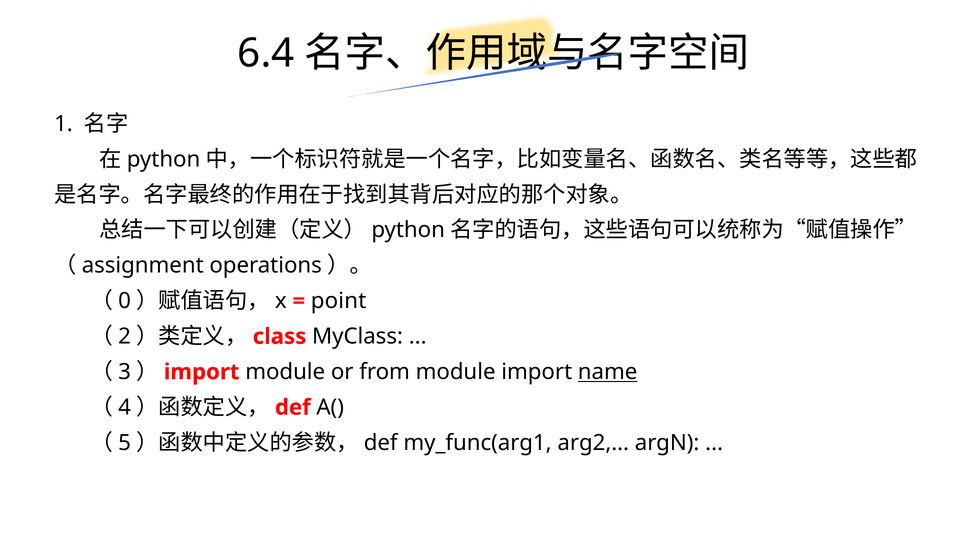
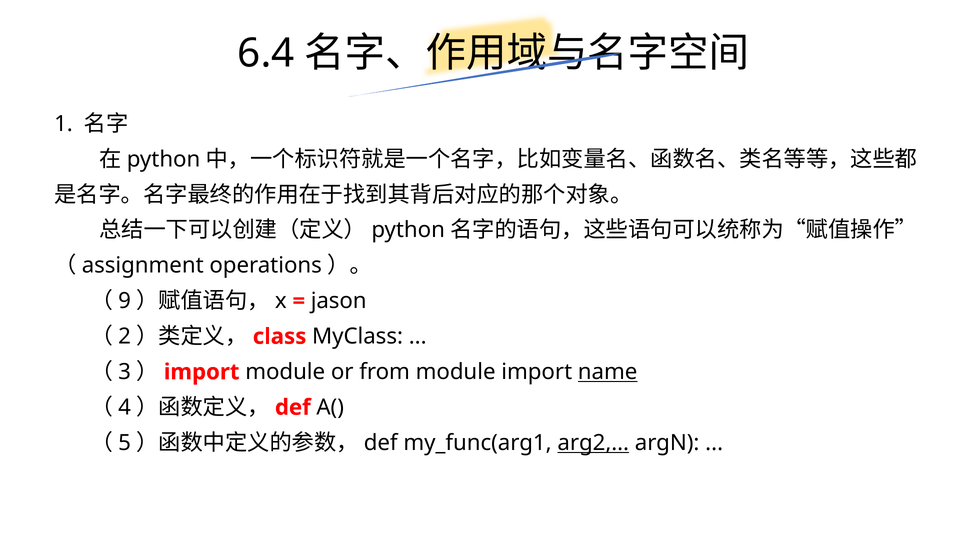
0: 0 -> 9 (125, 301)
point: point -> jason (339, 301)
arg2 underline: none -> present (593, 443)
